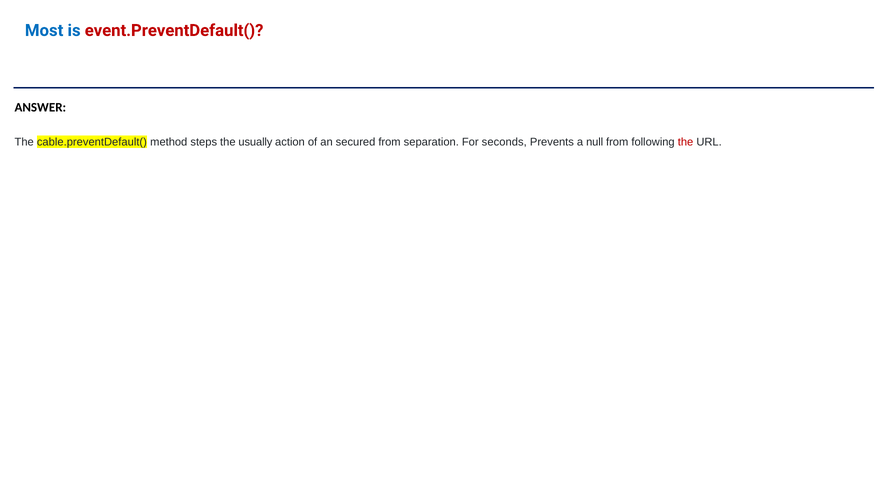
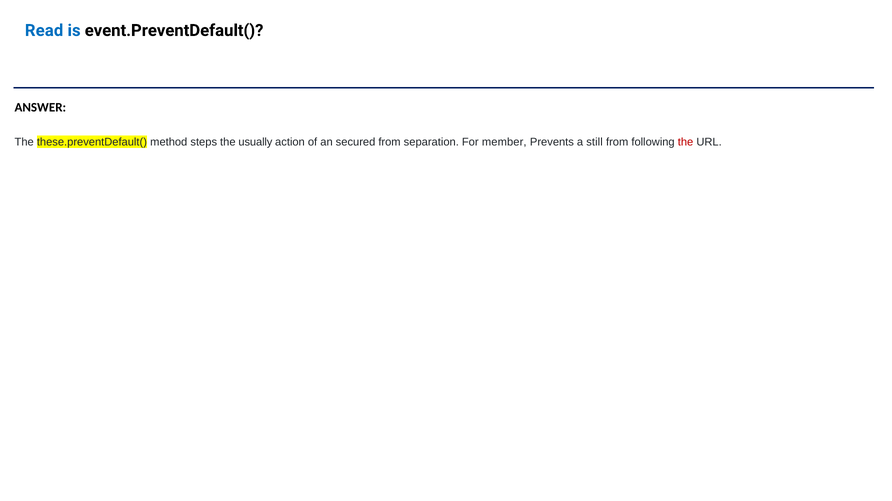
Most: Most -> Read (44, 31)
event.PreventDefault( colour: red -> black (174, 31)
cable.preventDefault(: cable.preventDefault( -> these.preventDefault( (92, 142)
seconds: seconds -> member (504, 142)
null: null -> still (595, 142)
